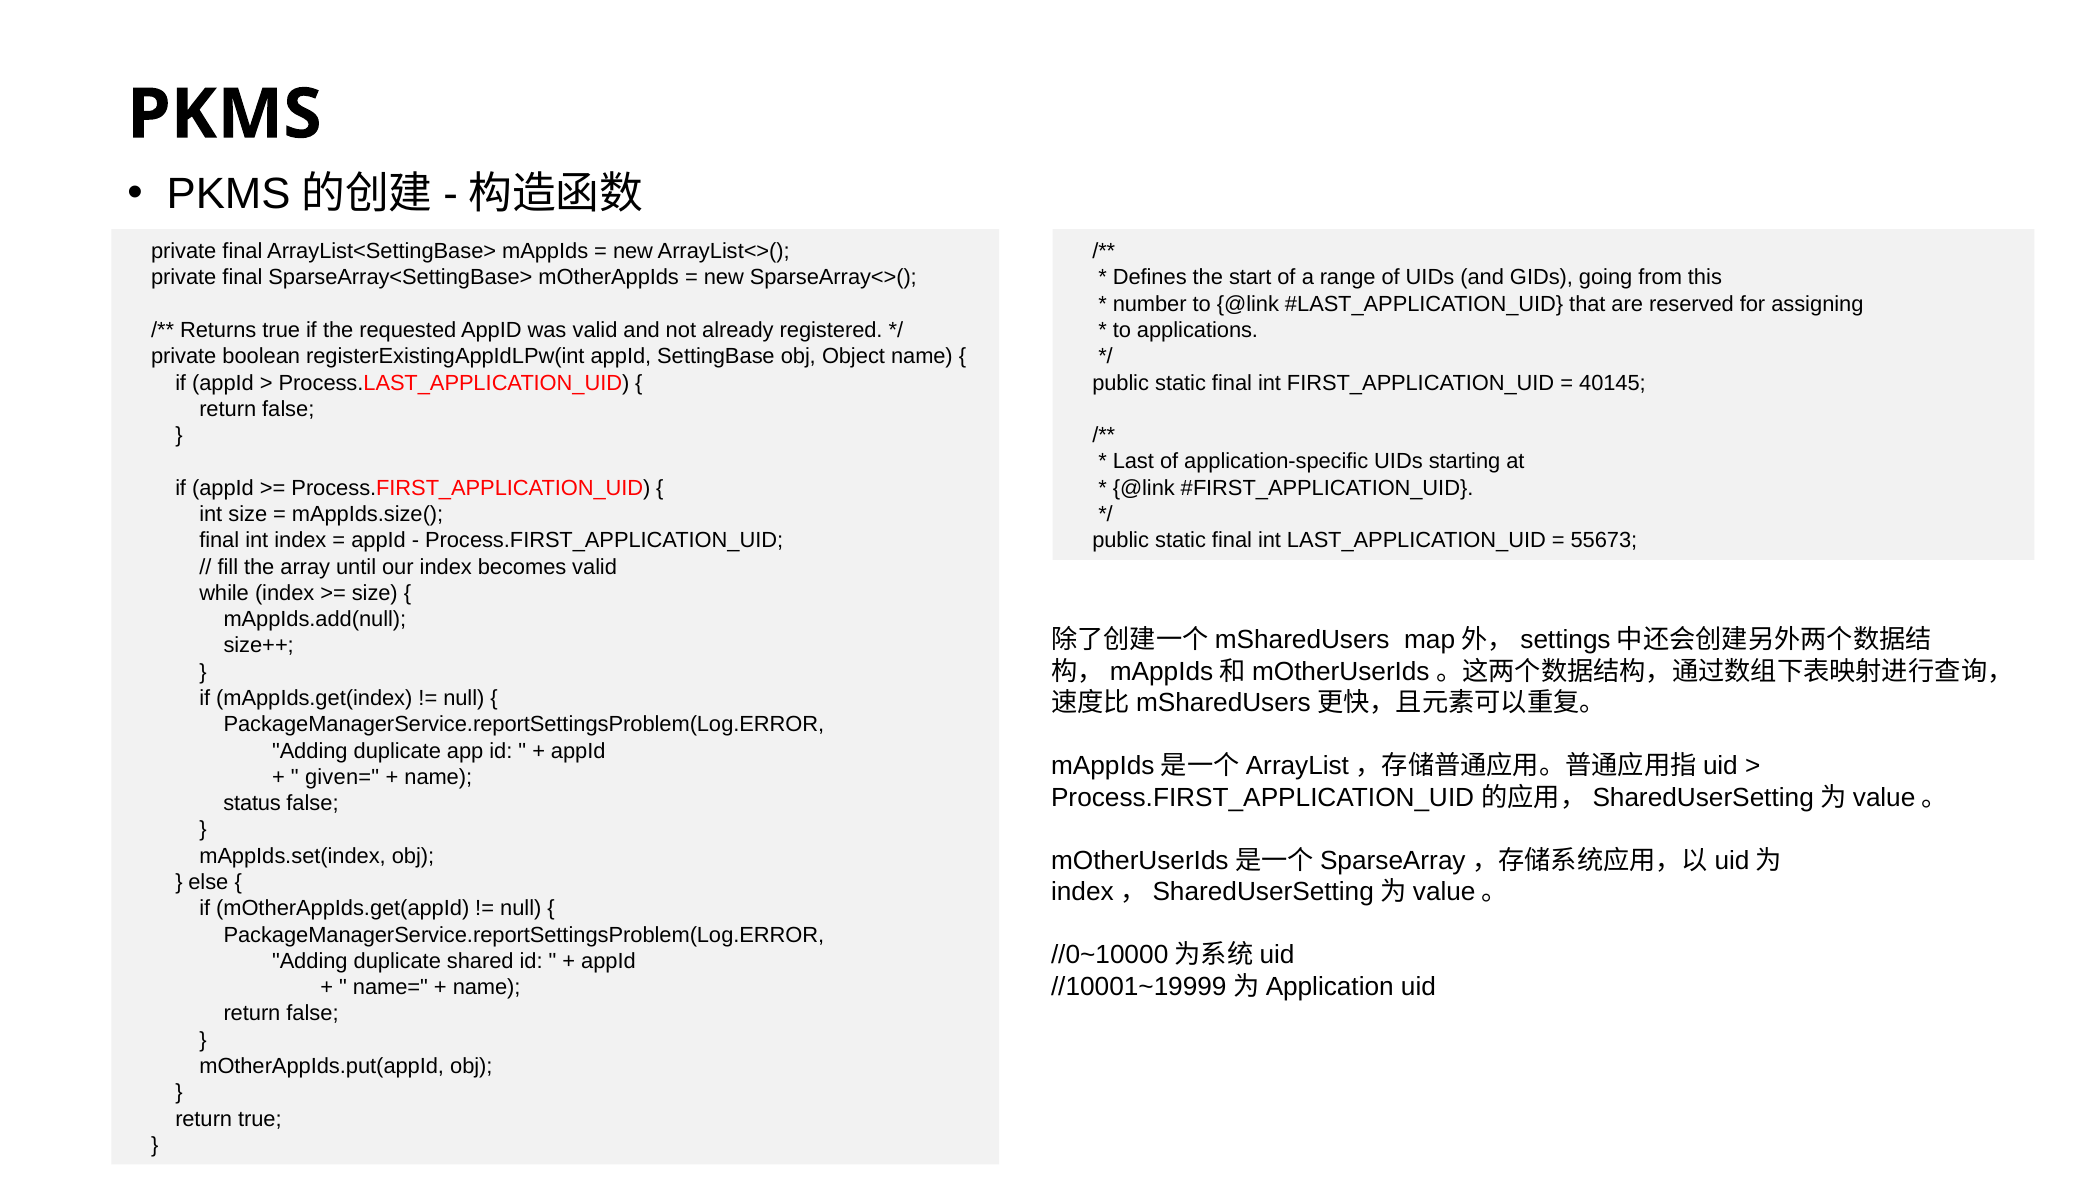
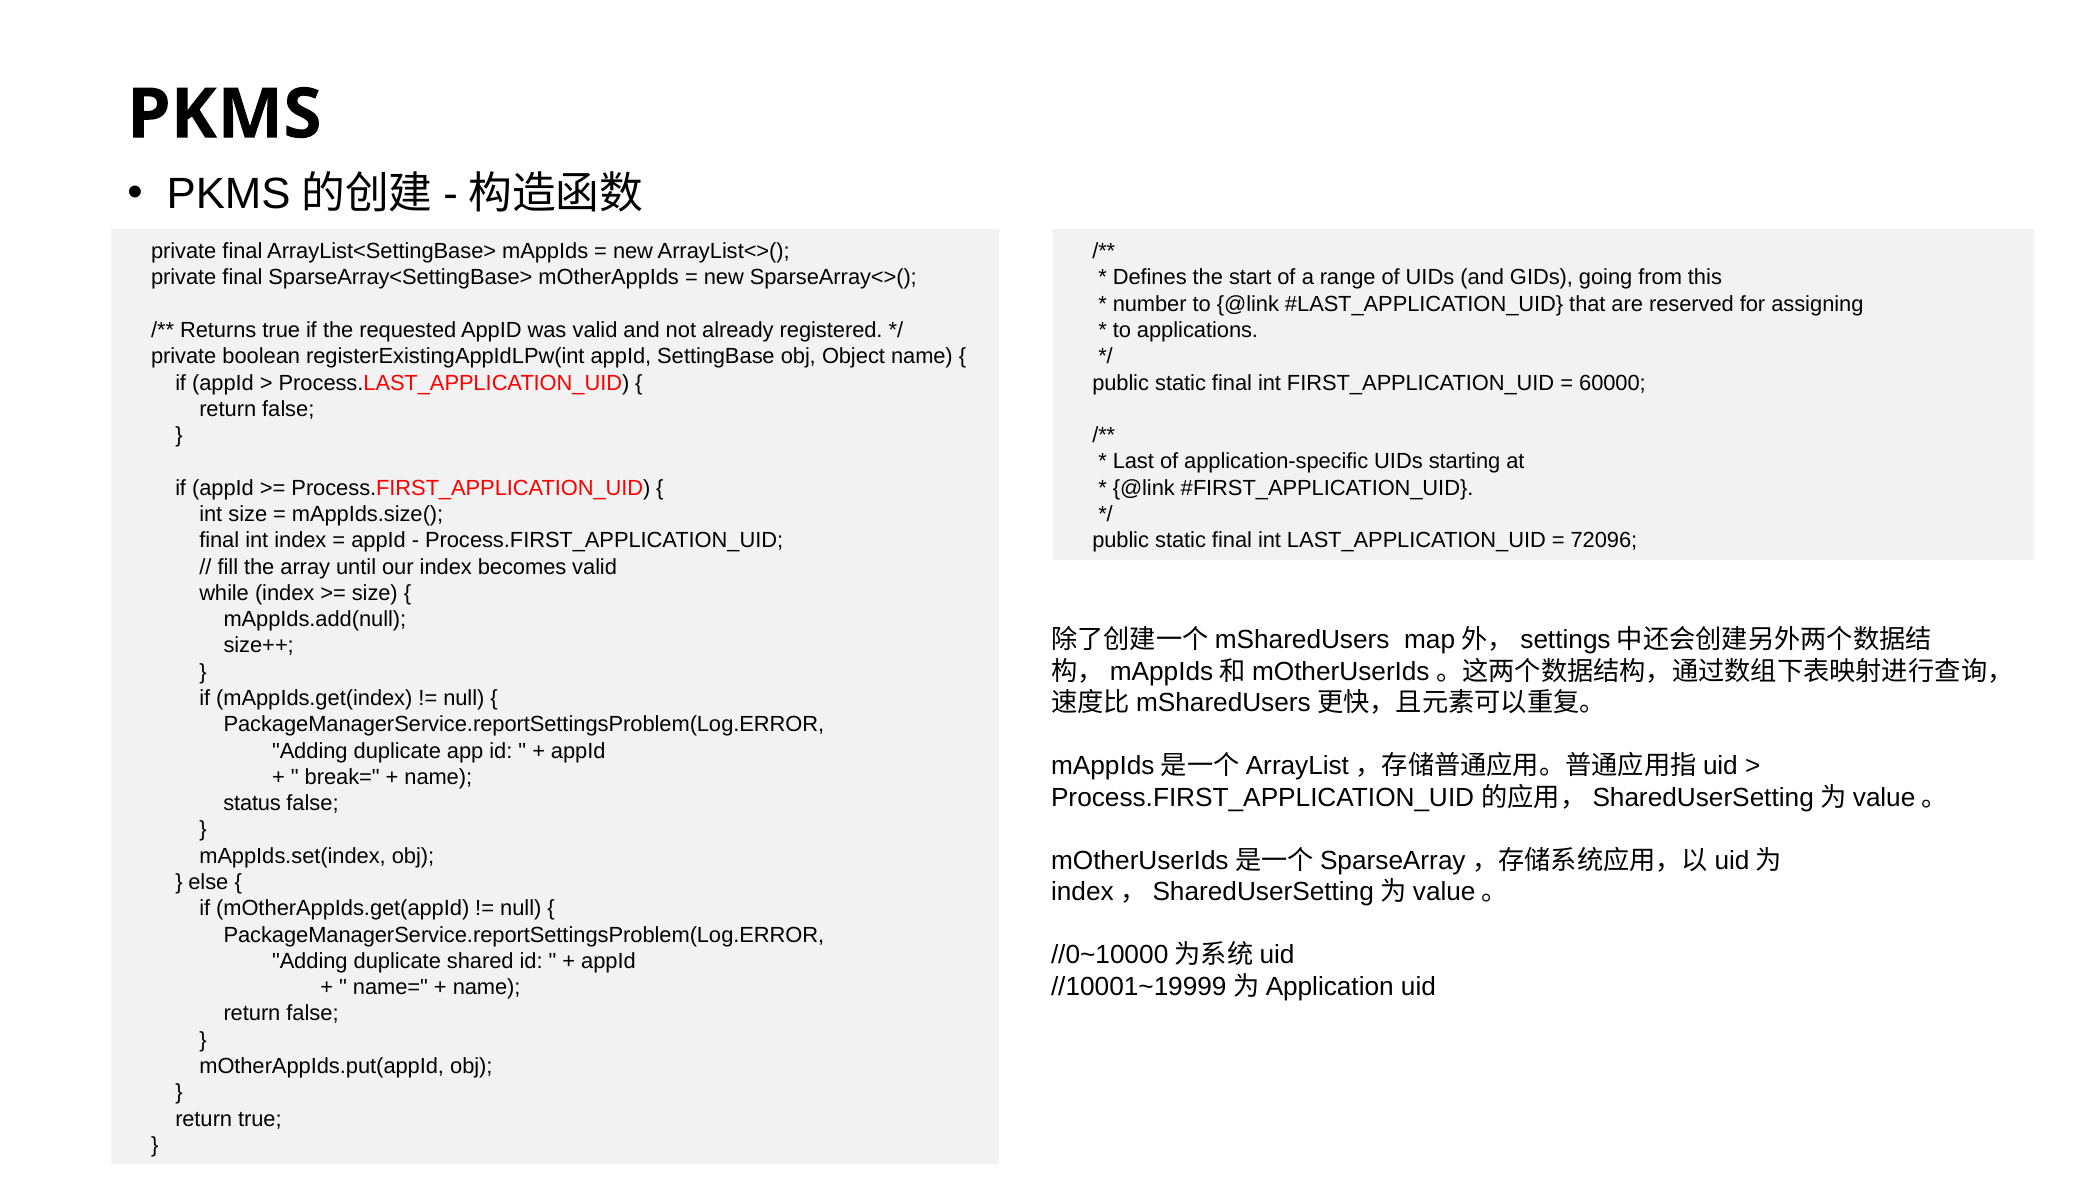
40145: 40145 -> 60000 (1612, 383)
55673: 55673 -> 72096 (1604, 541)
given=: given= -> break= (342, 777)
